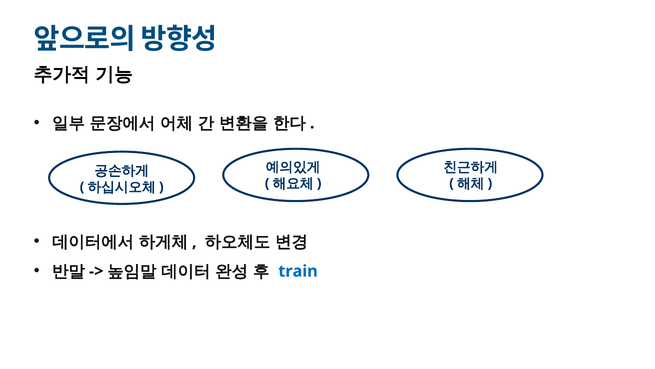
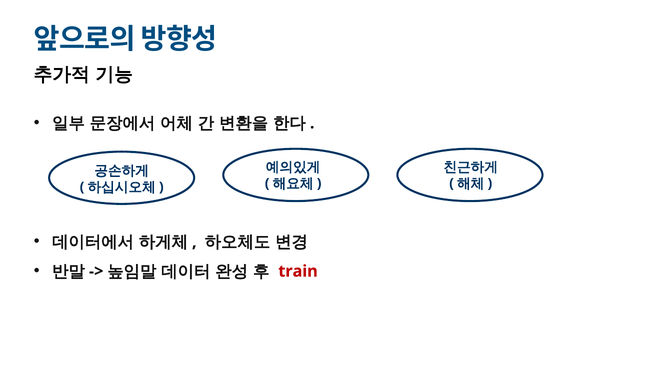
train colour: blue -> red (298, 271)
